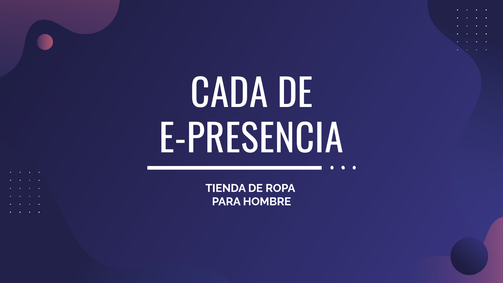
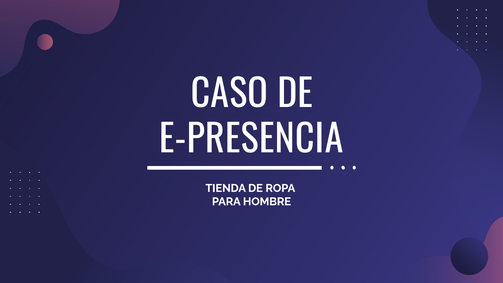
CADA: CADA -> CASO (229, 95)
